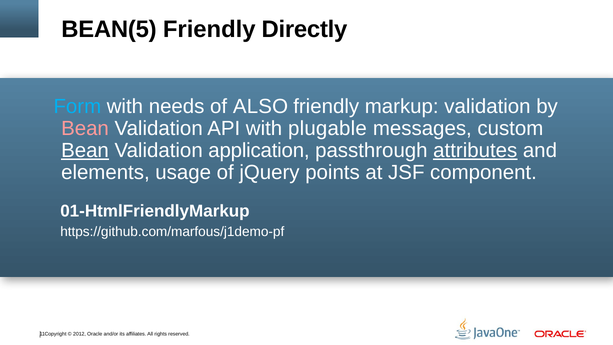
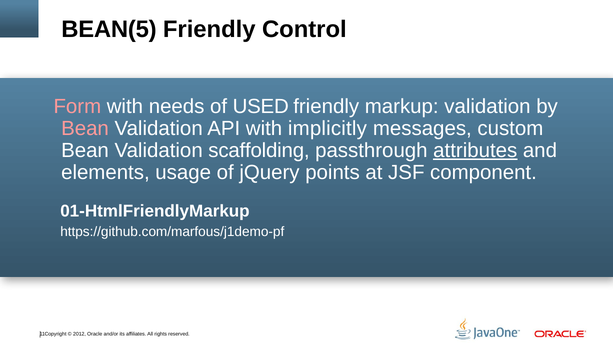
Directly: Directly -> Control (304, 29)
Form colour: light blue -> pink (77, 106)
ALSO: ALSO -> USED (261, 106)
plugable: plugable -> implicitly (327, 128)
Bean underline: present -> none (85, 150)
application: application -> scaffolding (259, 150)
